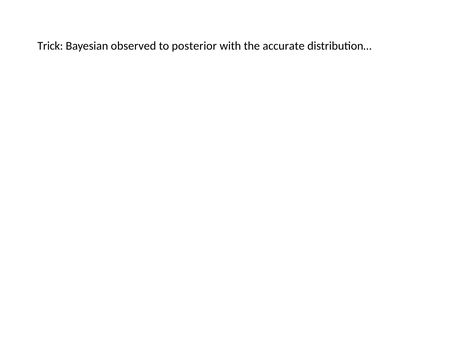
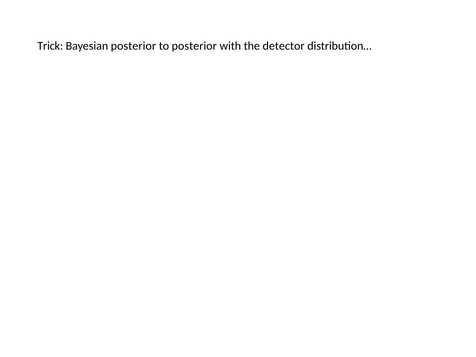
Bayesian observed: observed -> posterior (133, 46)
accurate: accurate -> detector (284, 46)
